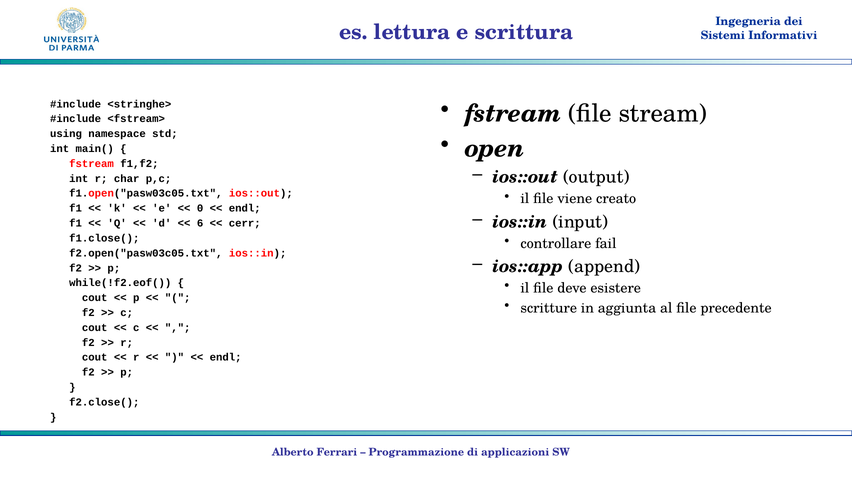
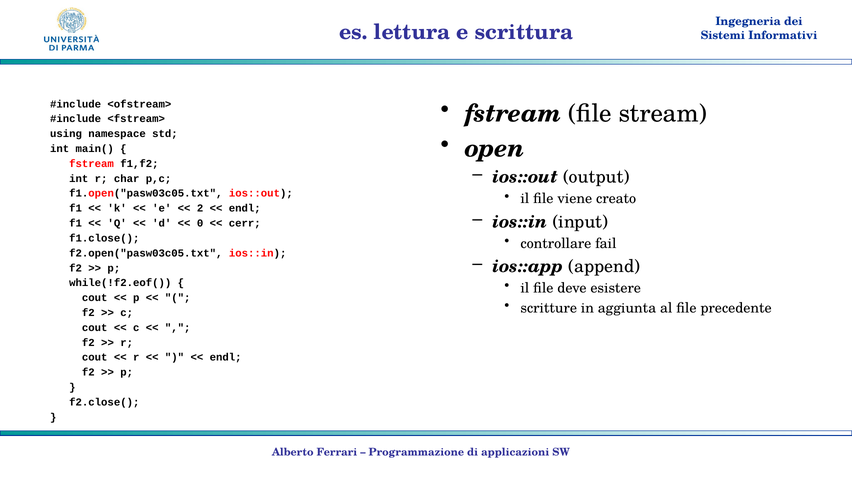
<stringhe>: <stringhe> -> <ofstream> (139, 104)
0: 0 -> 2 (200, 208)
6: 6 -> 0 (200, 223)
